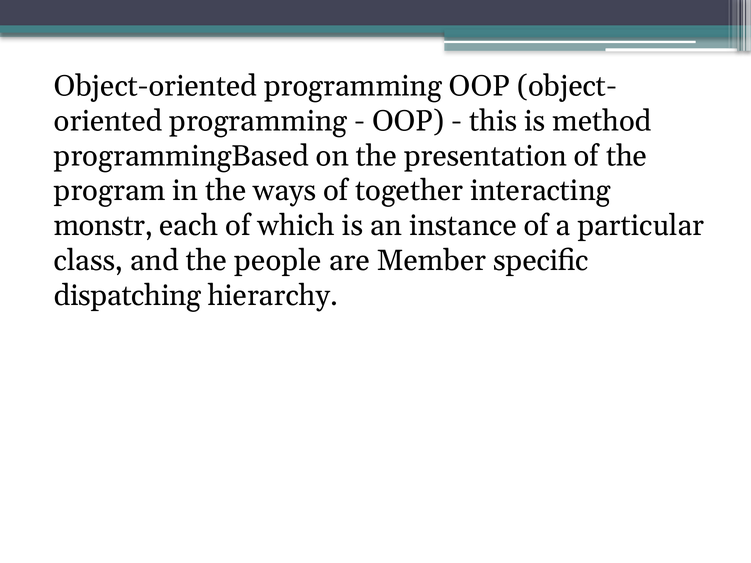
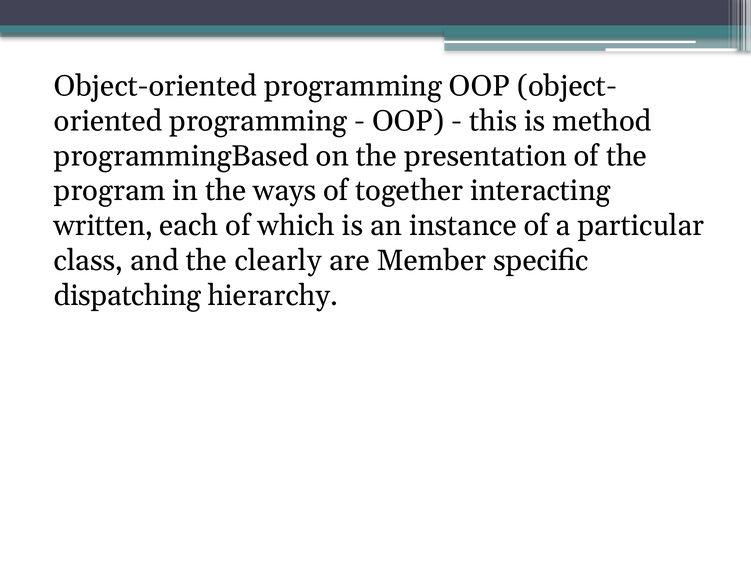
monstr: monstr -> written (103, 226)
people: people -> clearly (278, 261)
